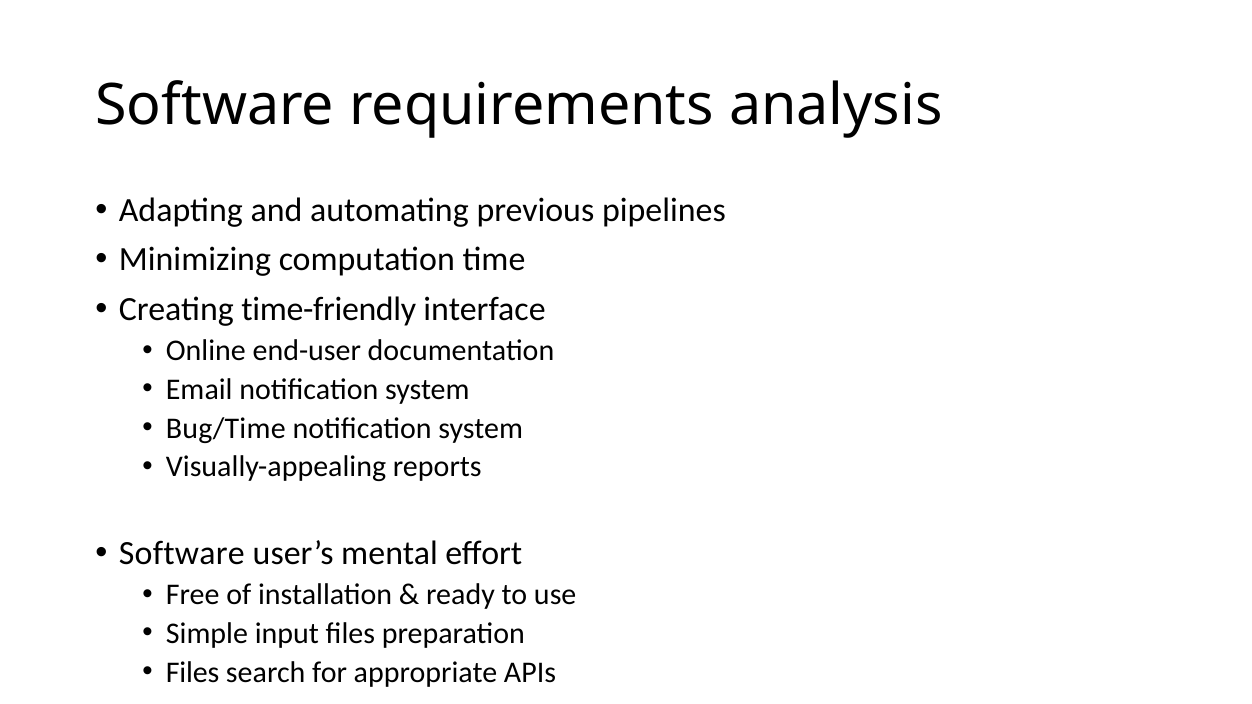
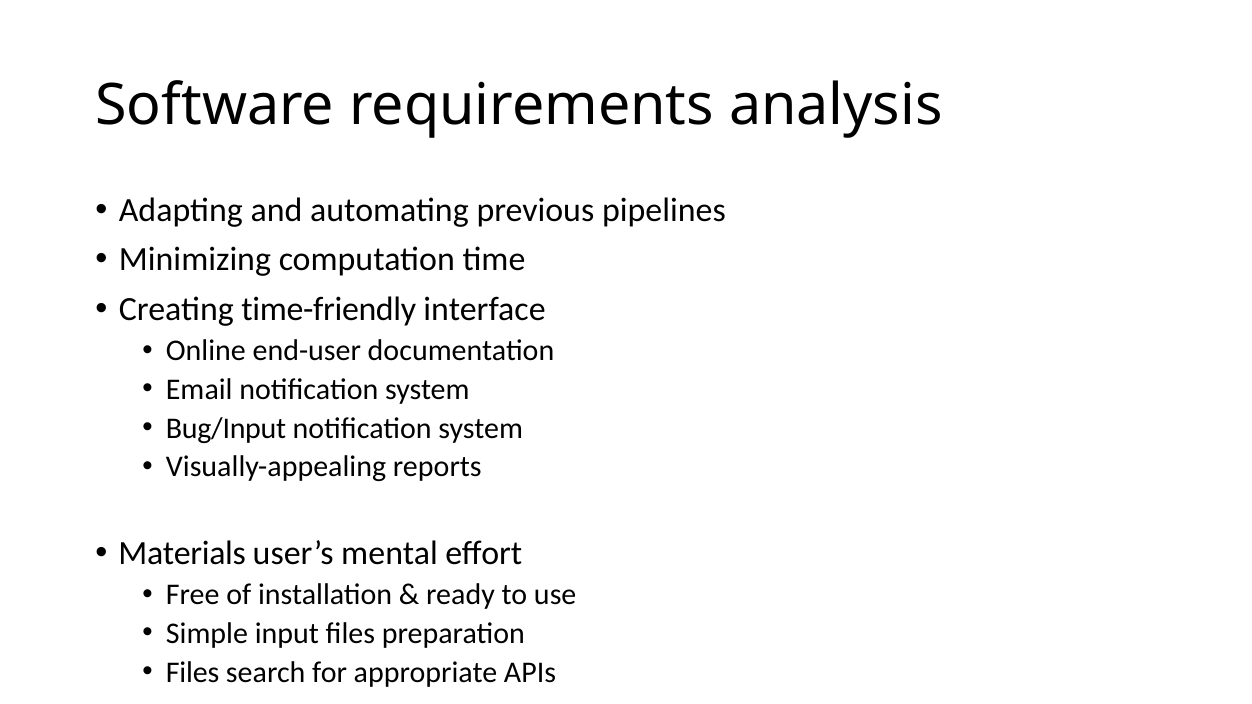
Bug/Time: Bug/Time -> Bug/Input (226, 428)
Software: Software -> Materials (182, 554)
